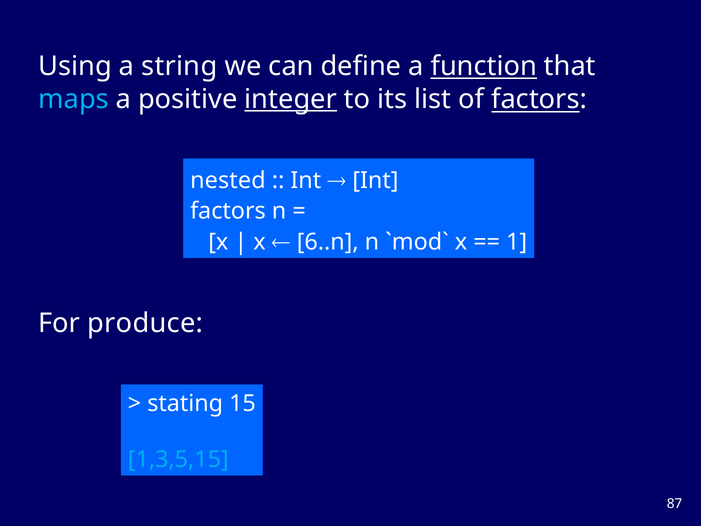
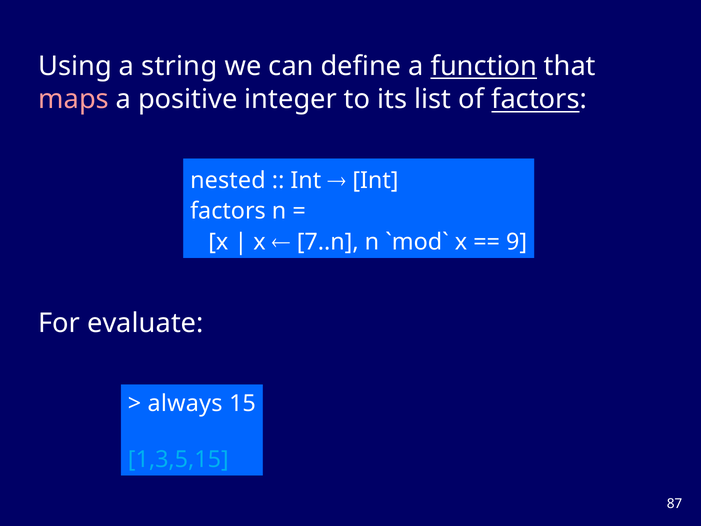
maps colour: light blue -> pink (74, 99)
integer underline: present -> none (291, 99)
6..n: 6..n -> 7..n (328, 242)
1: 1 -> 9 (517, 242)
produce: produce -> evaluate (145, 323)
stating: stating -> always (185, 403)
